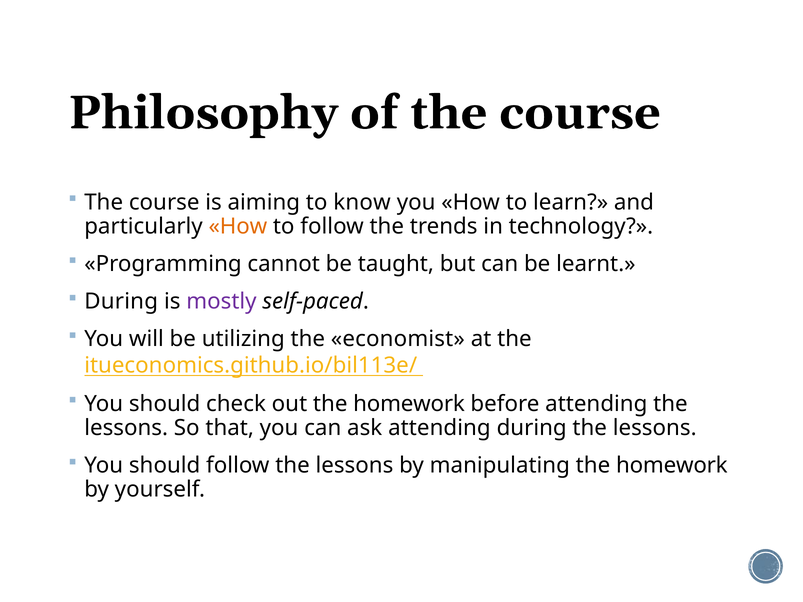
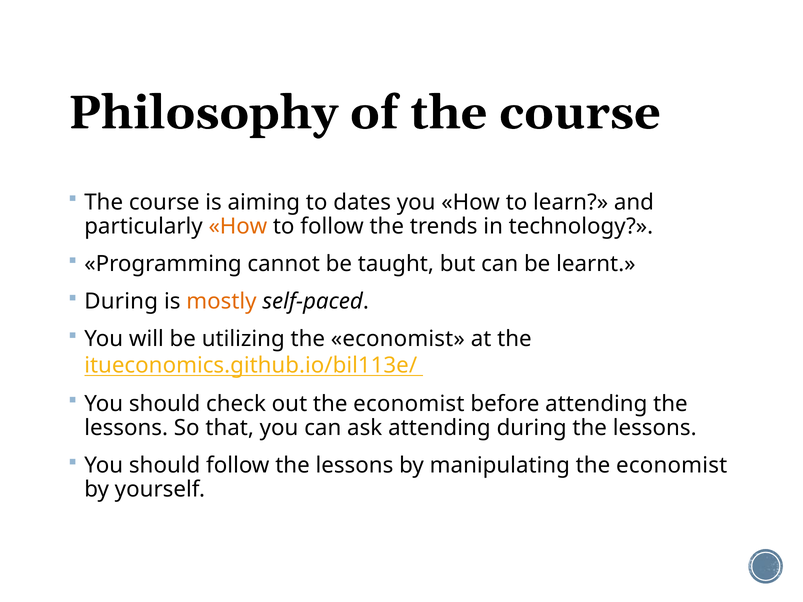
know: know -> dates (362, 202)
mostly colour: purple -> orange (221, 301)
out the homework: homework -> economist (409, 404)
manipulating the homework: homework -> economist (672, 465)
